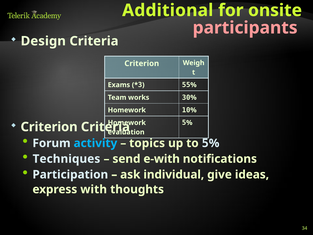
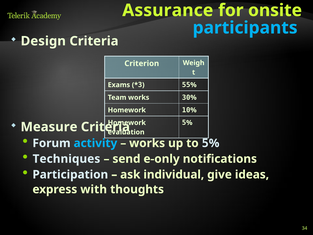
Additional: Additional -> Assurance (168, 10)
participants colour: pink -> light blue (245, 28)
Criterion: Criterion -> Measure (49, 127)
topics: topics -> works (147, 143)
e-with: e-with -> e-only (162, 159)
